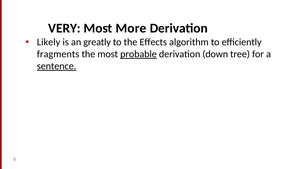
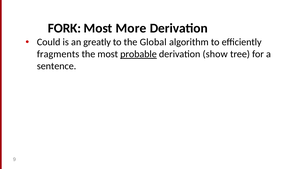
VERY: VERY -> FORK (64, 28)
Likely: Likely -> Could (49, 42)
Effects: Effects -> Global (153, 42)
down: down -> show (215, 54)
sentence underline: present -> none (57, 66)
